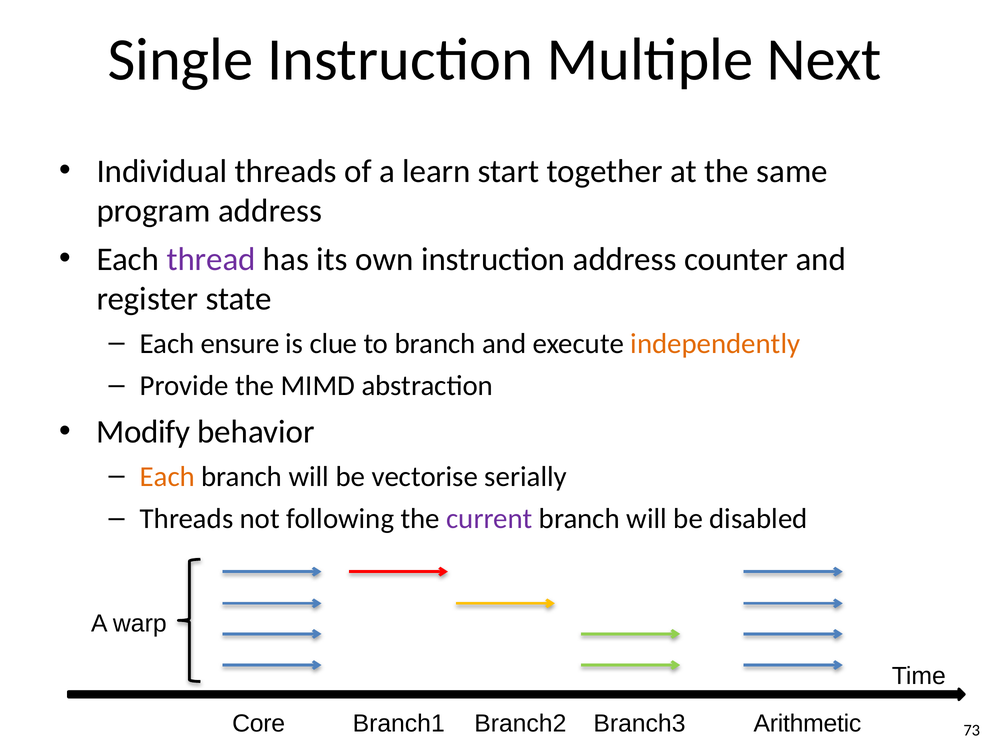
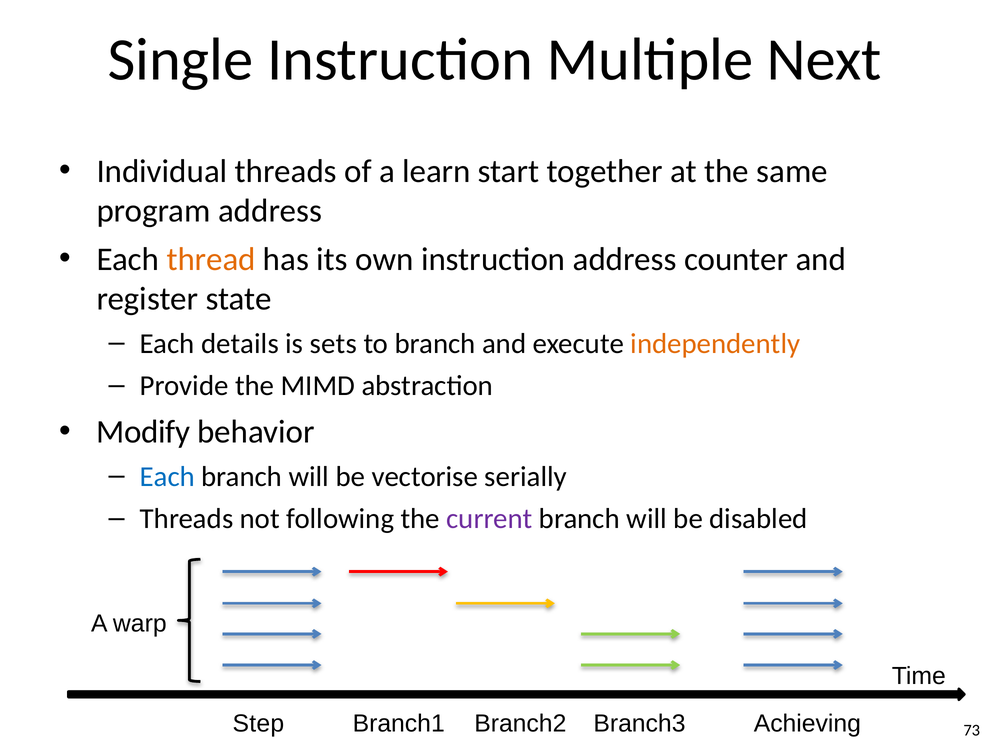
thread colour: purple -> orange (211, 260)
ensure: ensure -> details (240, 344)
clue: clue -> sets (333, 344)
Each colour: orange -> blue (167, 477)
Core: Core -> Step (258, 724)
Arithmetic: Arithmetic -> Achieving (807, 724)
